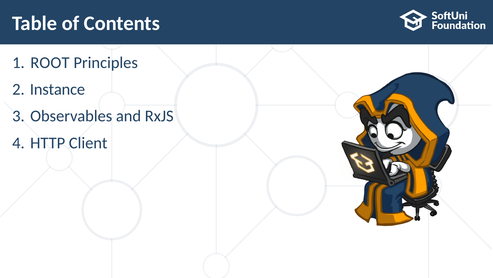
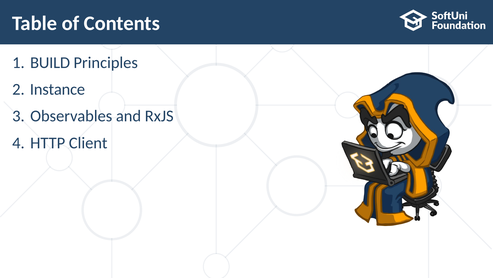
ROOT: ROOT -> BUILD (50, 63)
